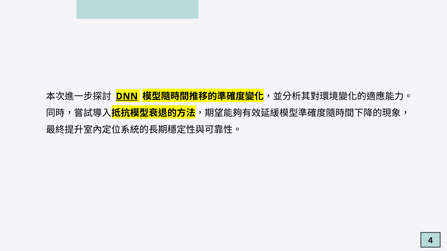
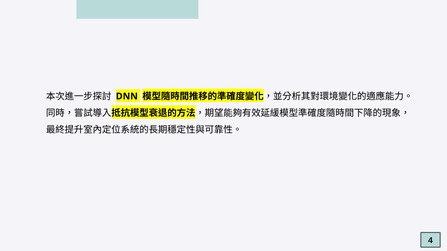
DNN underline: present -> none (127, 96)
